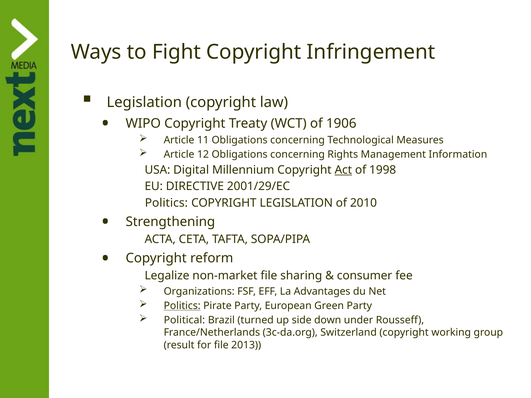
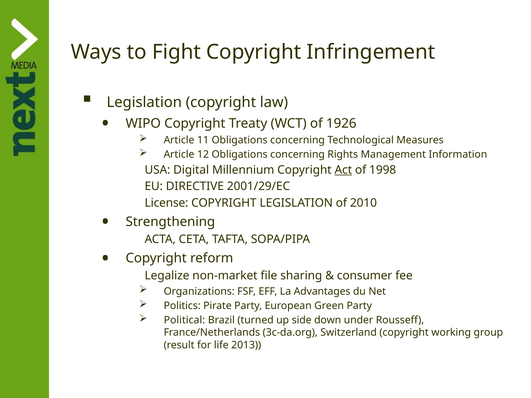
1906: 1906 -> 1926 (341, 123)
Politics: Politics -> License (166, 203)
Politics underline: present -> none (182, 306)
for file: file -> life (221, 345)
